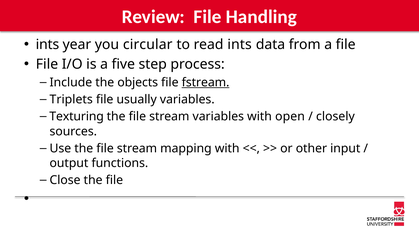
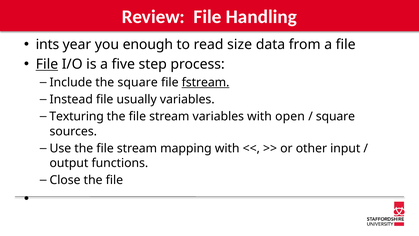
circular: circular -> enough (148, 45)
read ints: ints -> size (240, 45)
File underline: none -> present (47, 64)
the objects: objects -> square (138, 82)
Triplets: Triplets -> Instead (71, 99)
closely: closely -> square (335, 116)
